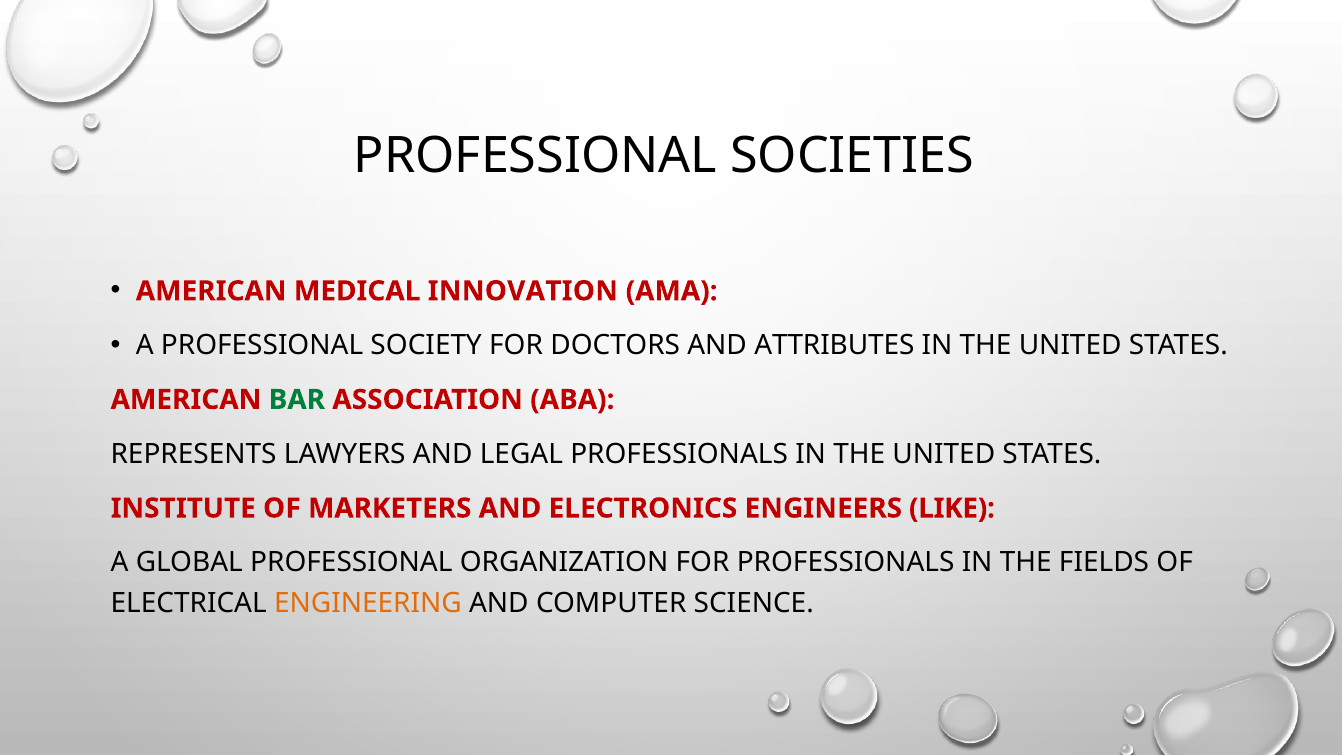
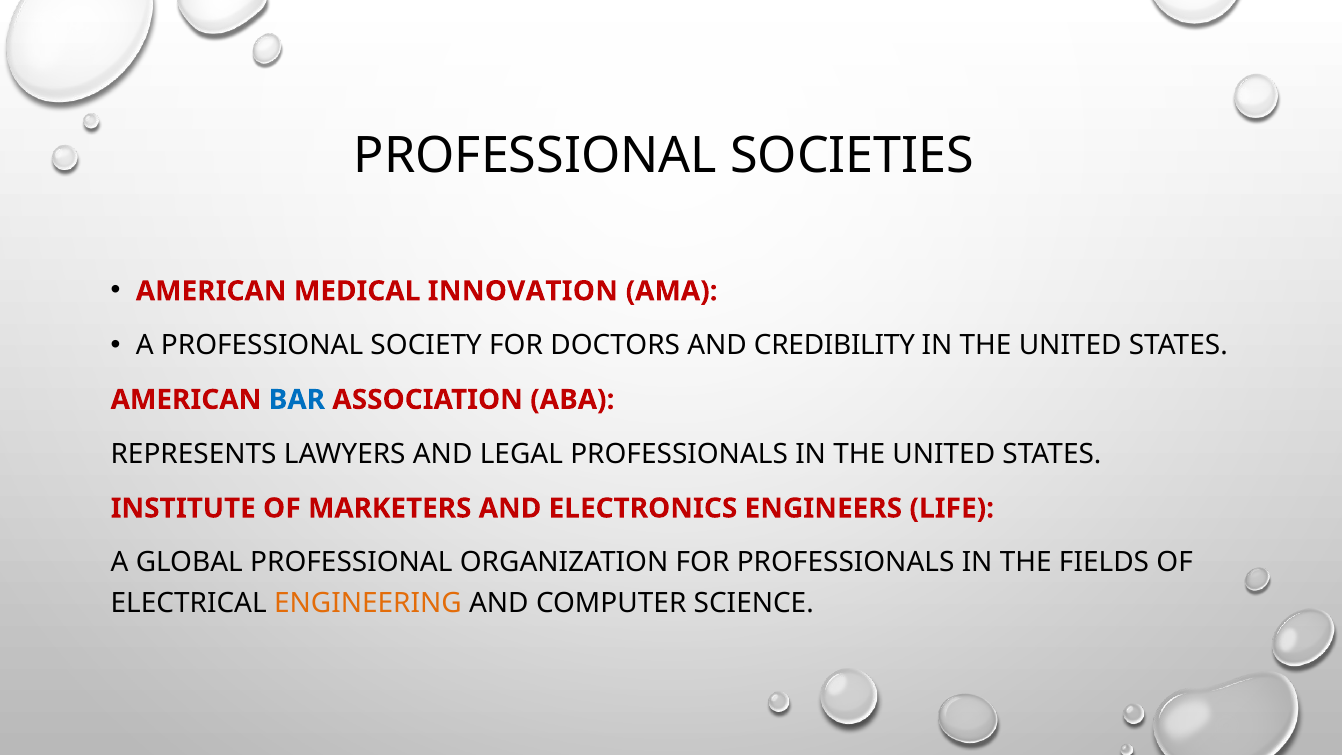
ATTRIBUTES: ATTRIBUTES -> CREDIBILITY (834, 345)
BAR colour: green -> blue (297, 400)
LIKE: LIKE -> LIFE (952, 508)
